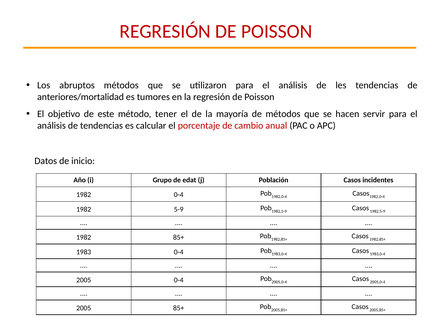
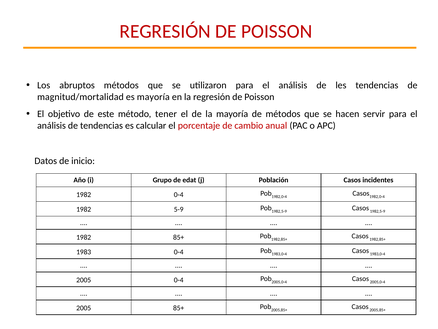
anteriores/mortalidad: anteriores/mortalidad -> magnitud/mortalidad (80, 97)
es tumores: tumores -> mayoría (153, 97)
